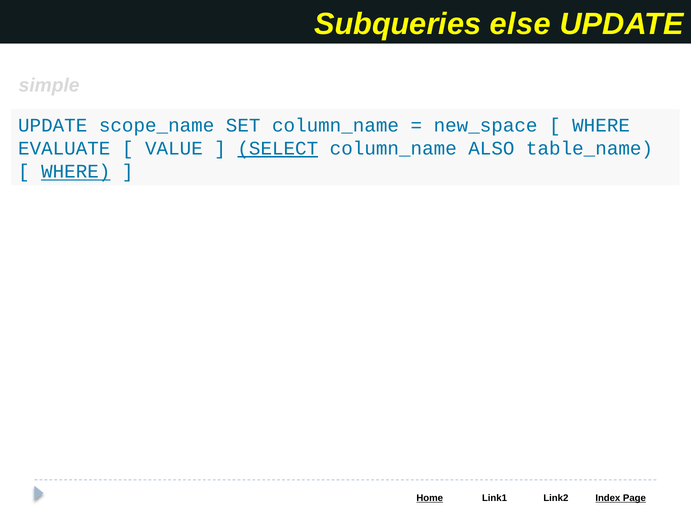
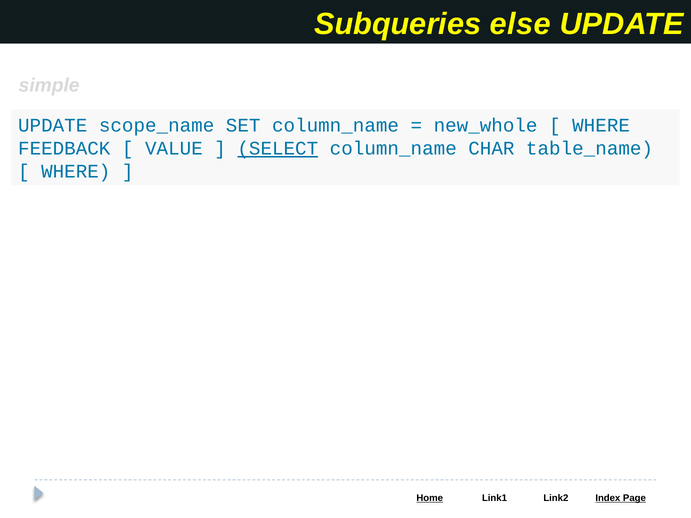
new_space: new_space -> new_whole (486, 126)
EVALUATE: EVALUATE -> FEEDBACK (64, 149)
ALSO: ALSO -> CHAR (491, 149)
WHERE underline: present -> none (76, 172)
